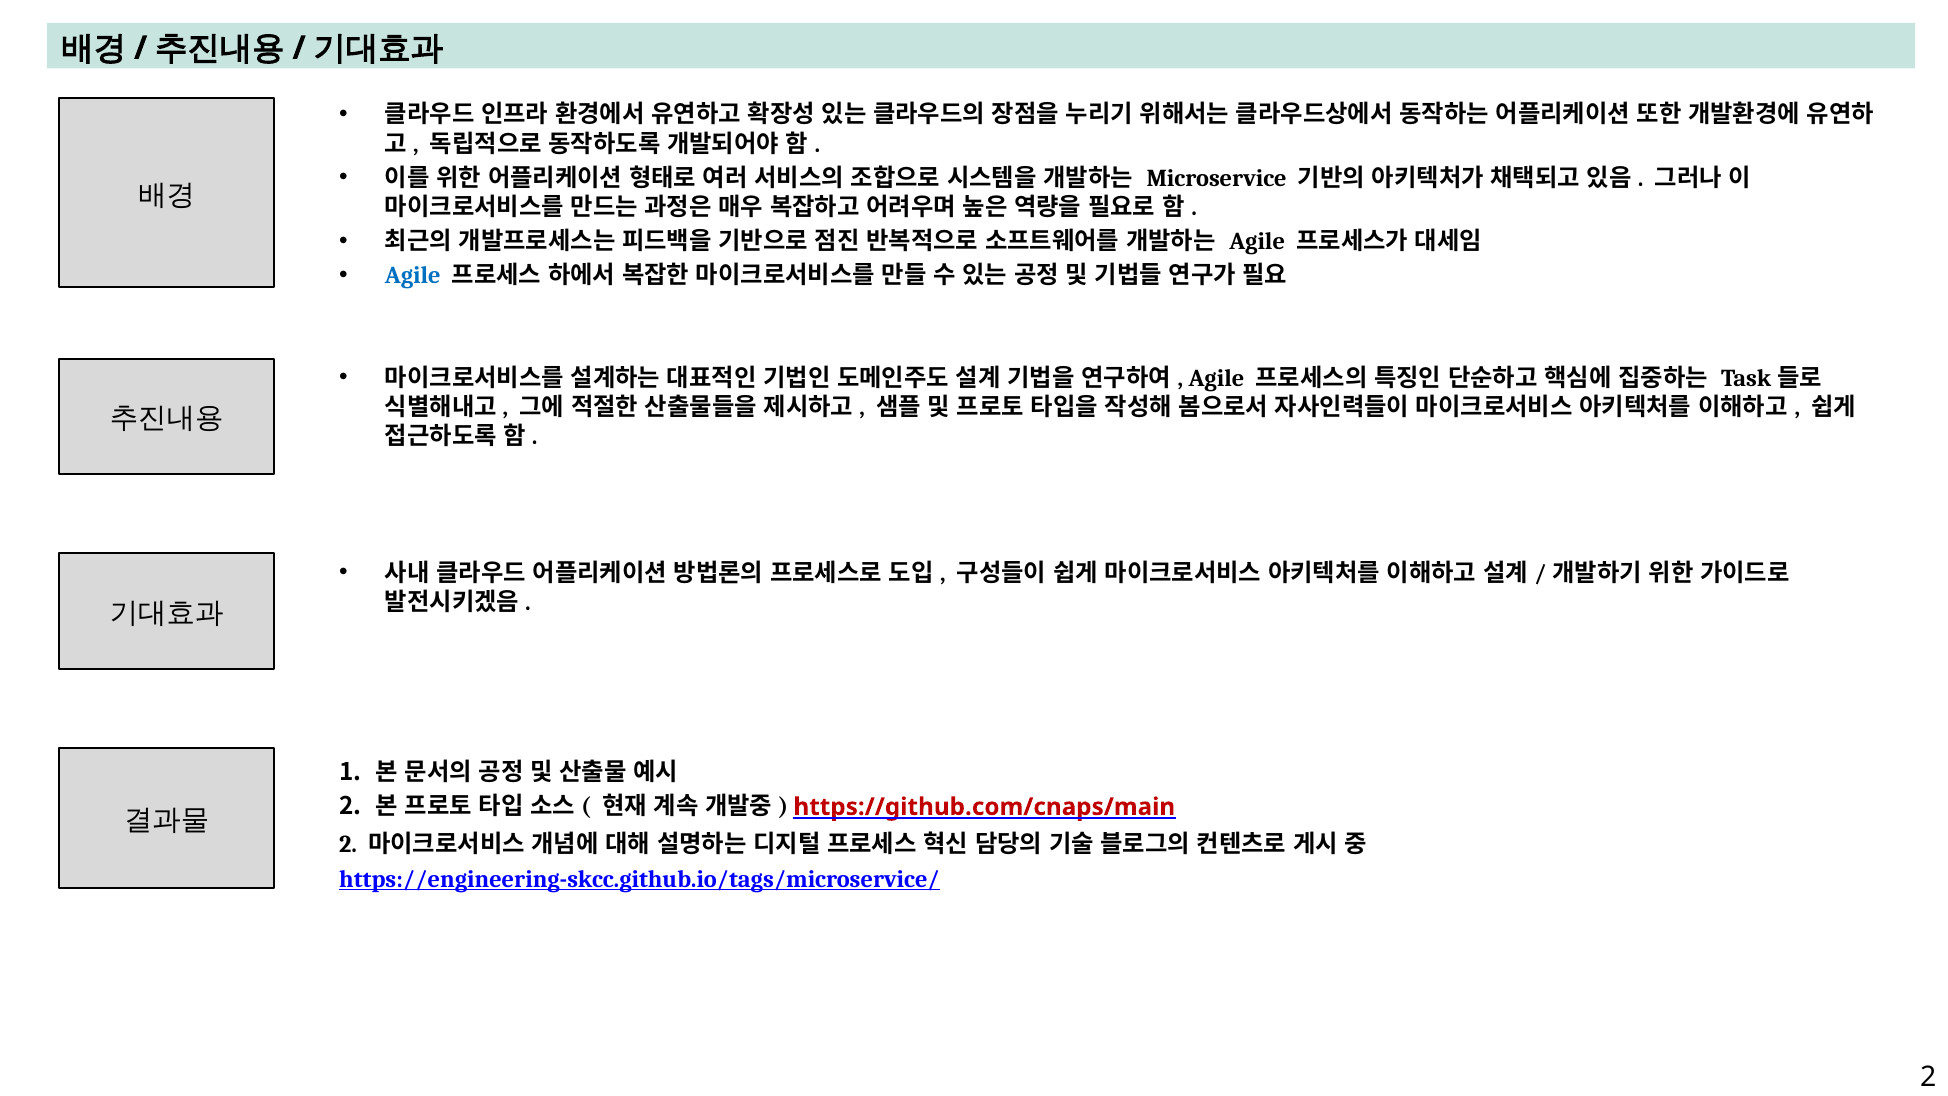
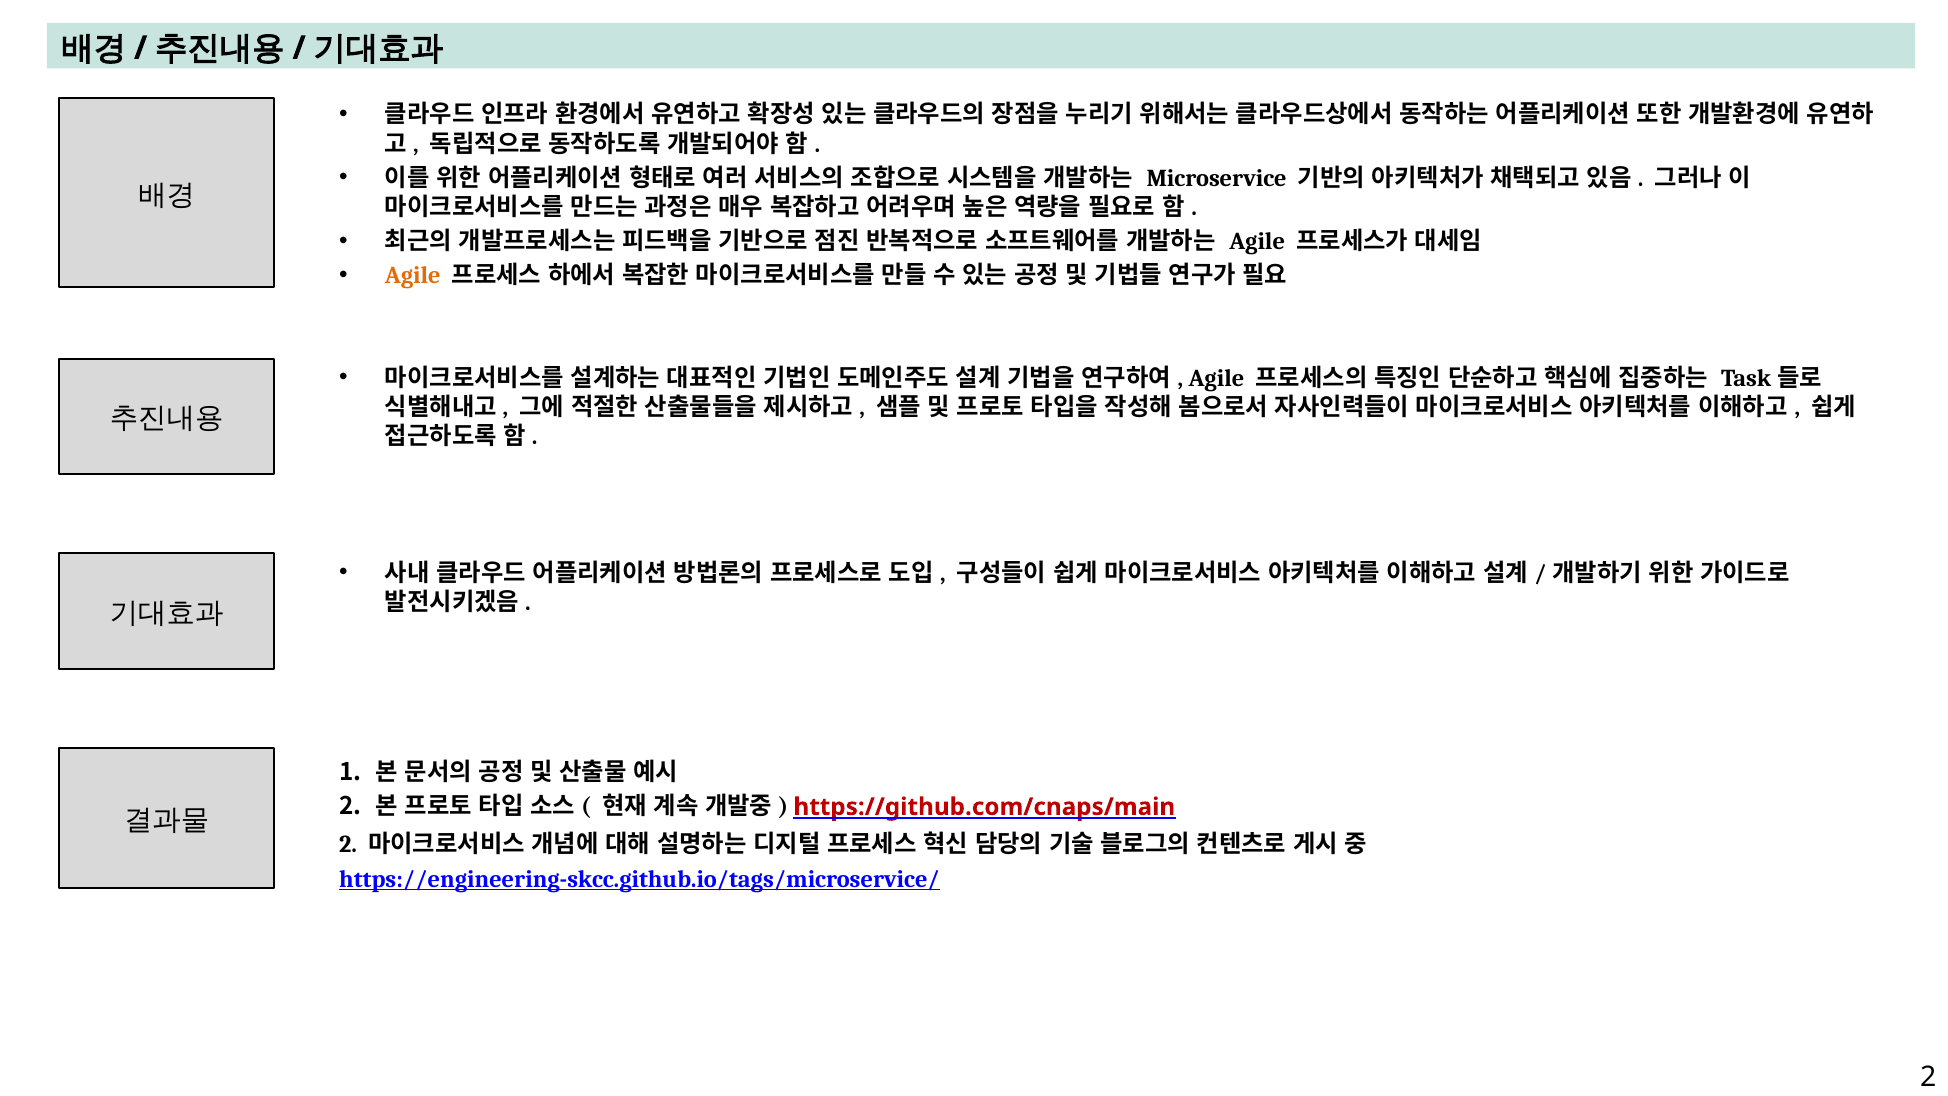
Agile colour: blue -> orange (413, 276)
